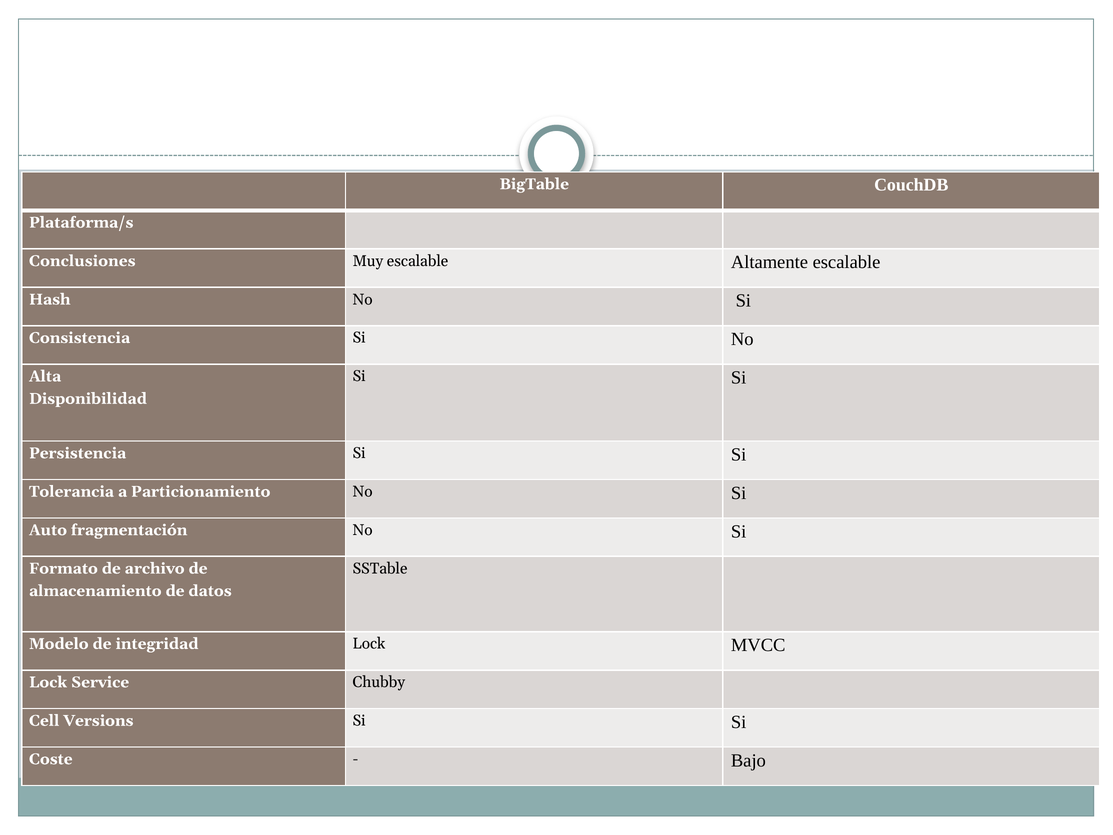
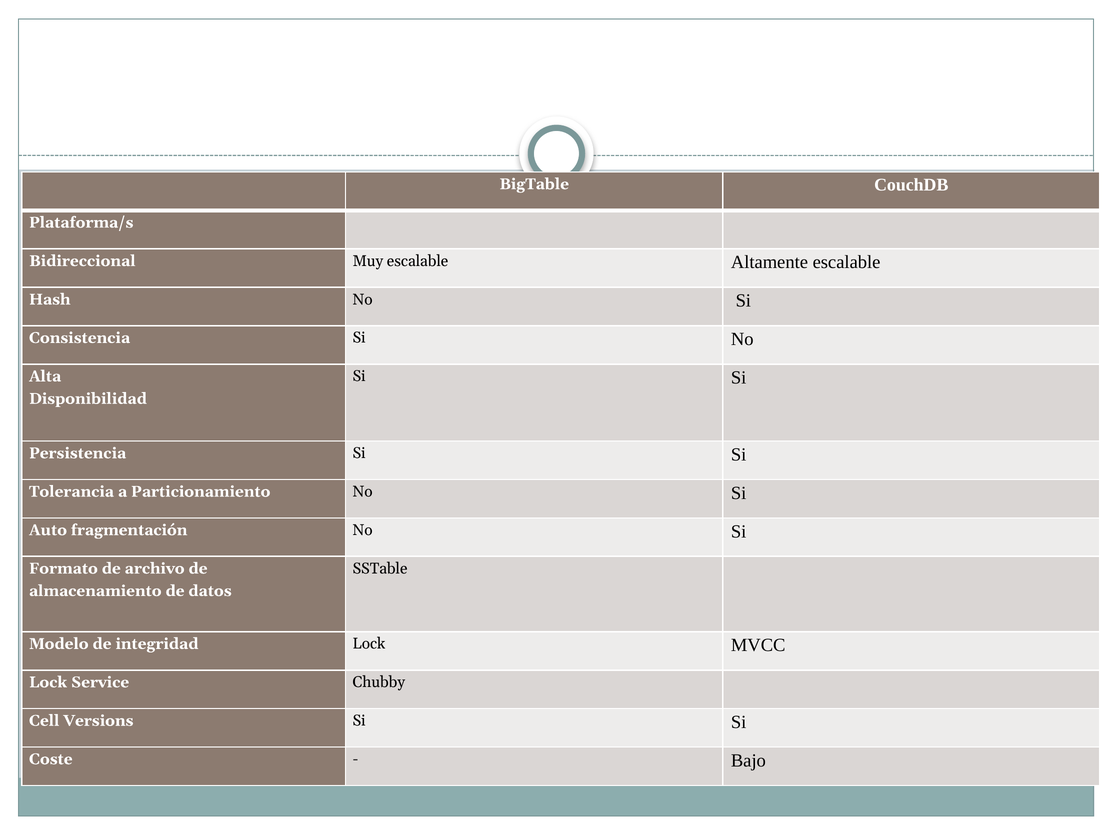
Conclusiones: Conclusiones -> Bidireccional (82, 261)
